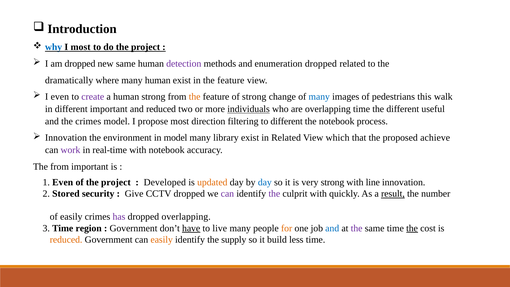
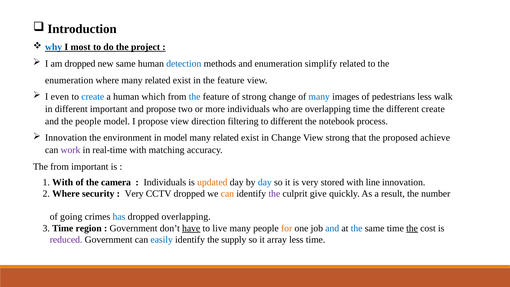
detection colour: purple -> blue (184, 64)
enumeration dropped: dropped -> simplify (321, 64)
dramatically: dramatically -> enumeration (69, 80)
where many human: human -> related (158, 80)
create colour: purple -> blue (93, 97)
human strong: strong -> which (153, 97)
the colour: orange -> blue (195, 97)
pedestrians this: this -> less (424, 97)
and reduced: reduced -> propose (161, 109)
individuals underline: present -> none (249, 109)
different useful: useful -> create (433, 109)
the crimes: crimes -> people (88, 121)
propose most: most -> view (180, 121)
library: library -> related (226, 138)
in Related: Related -> Change (286, 138)
View which: which -> strong (338, 138)
with notebook: notebook -> matching (167, 150)
1 Even: Even -> With (63, 182)
of the project: project -> camera (116, 182)
Developed: Developed -> Individuals (165, 182)
very strong: strong -> stored (332, 182)
2 Stored: Stored -> Where (66, 194)
Give: Give -> Very (134, 194)
can colour: purple -> orange (227, 194)
culprit with: with -> give (318, 194)
result underline: present -> none (393, 194)
of easily: easily -> going (71, 217)
has colour: purple -> blue (119, 217)
the colour: purple -> blue (357, 228)
reduced colour: orange -> purple (66, 240)
easily colour: orange -> blue (162, 240)
build: build -> array (277, 240)
